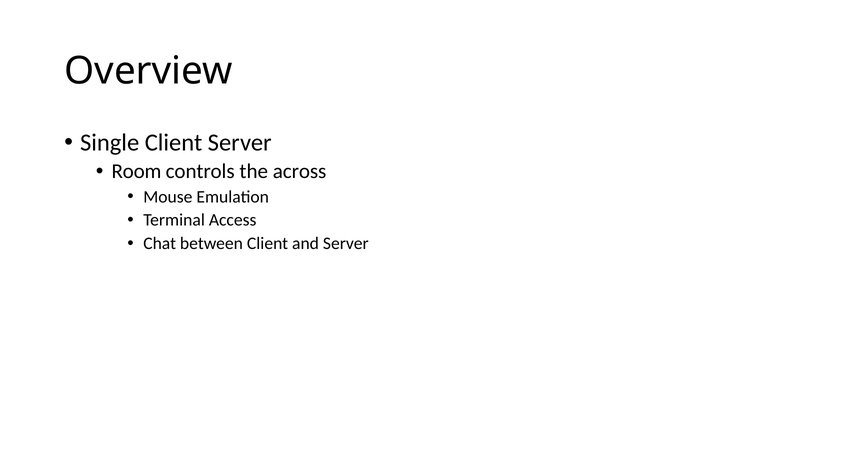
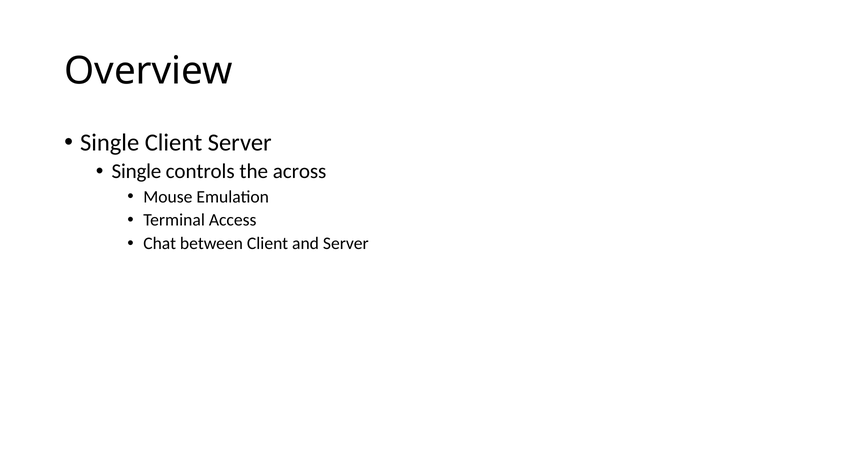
Room: Room -> Single (136, 172)
